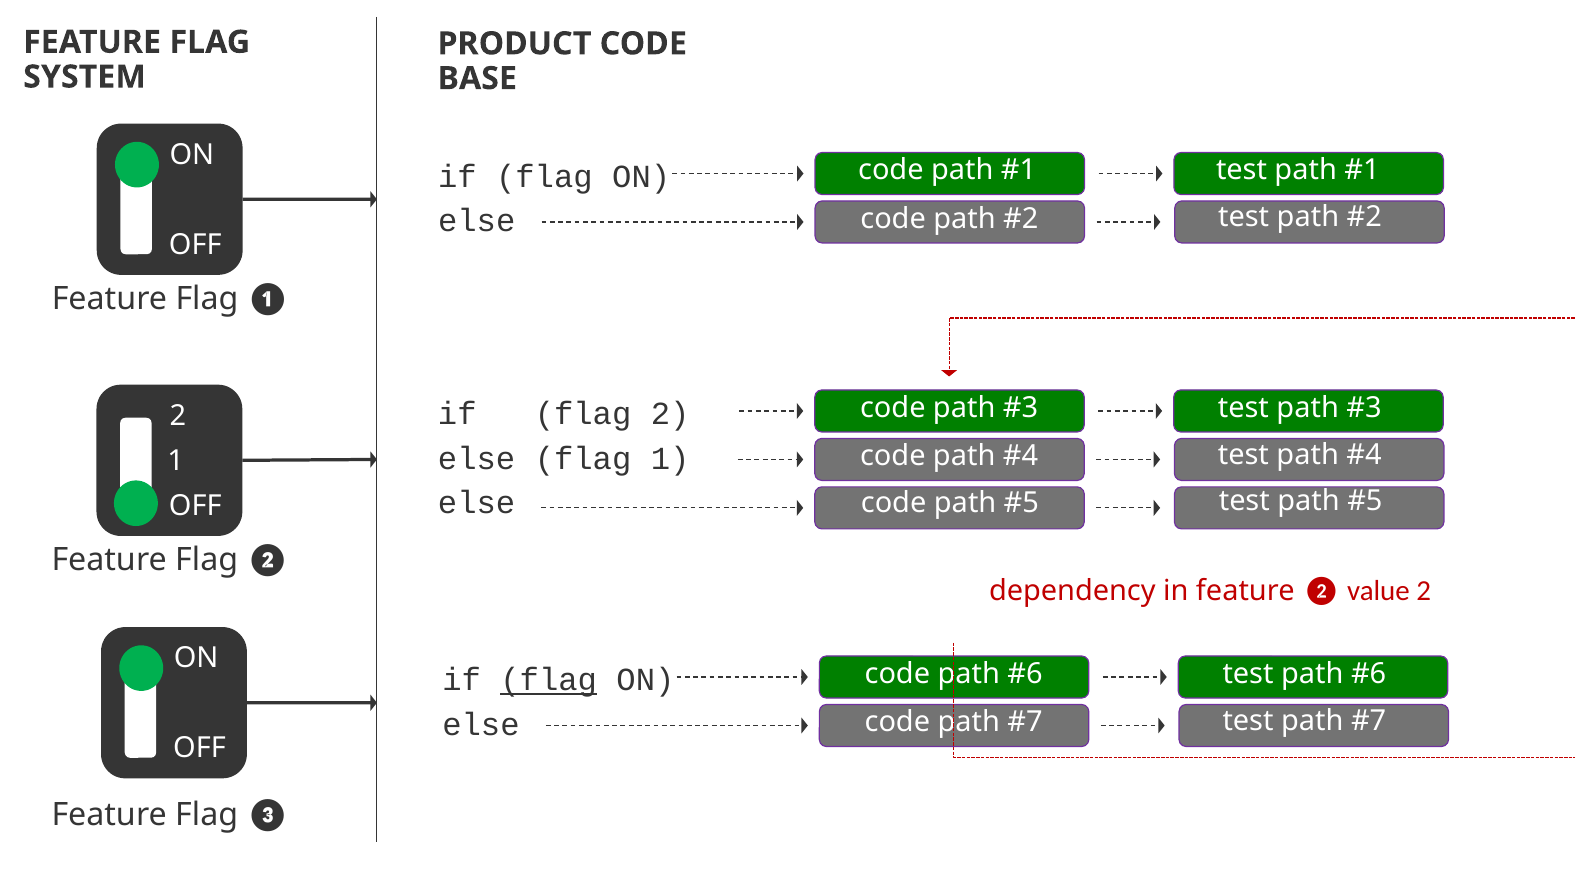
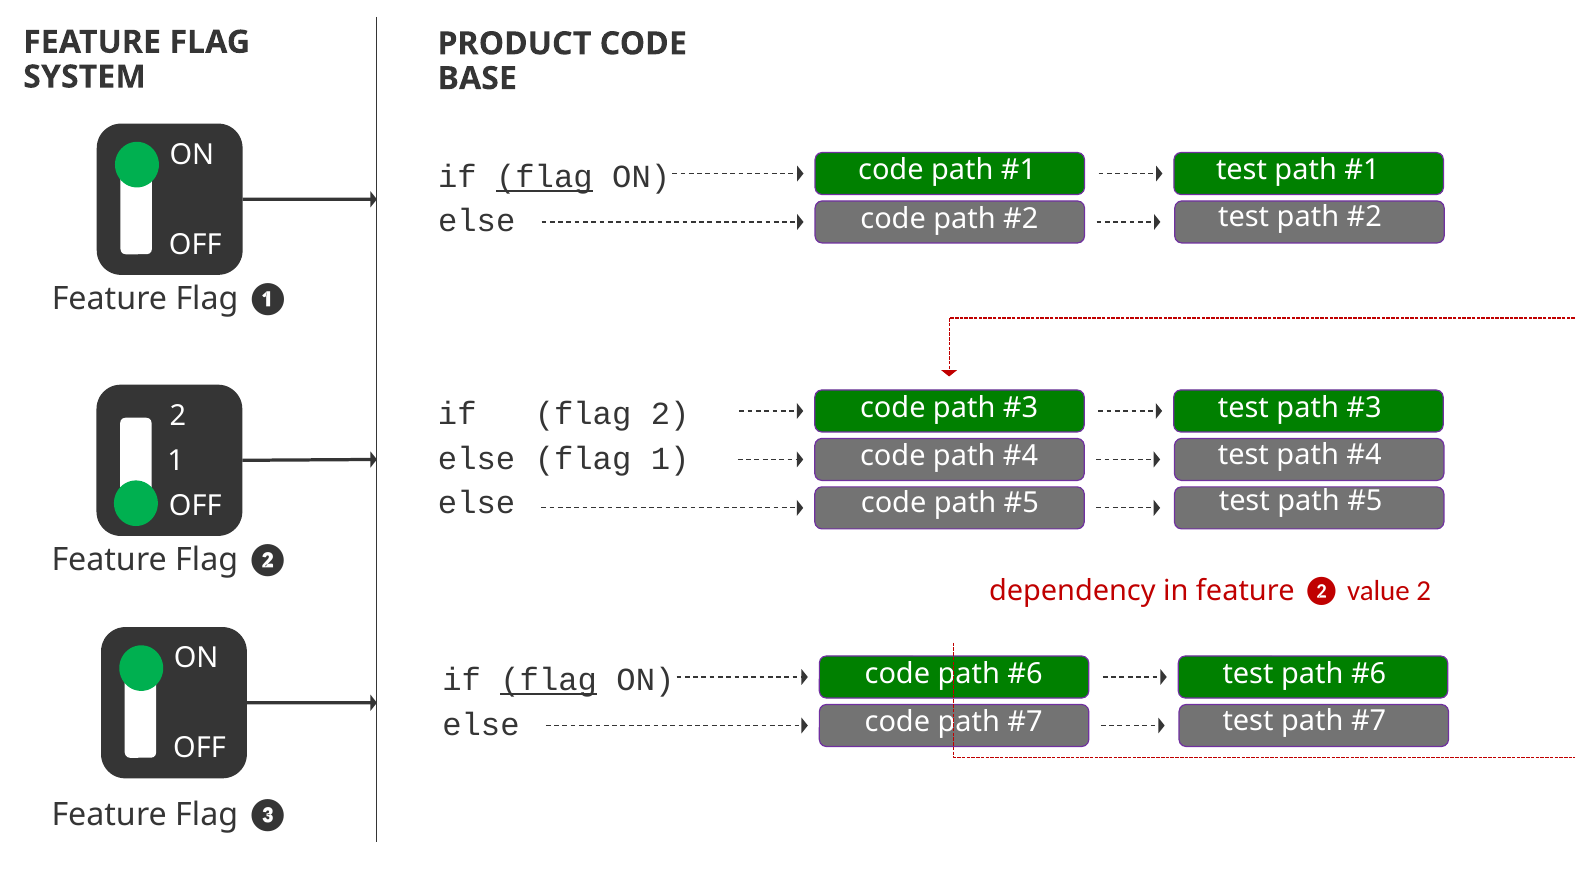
flag underline: none -> present (544, 177)
